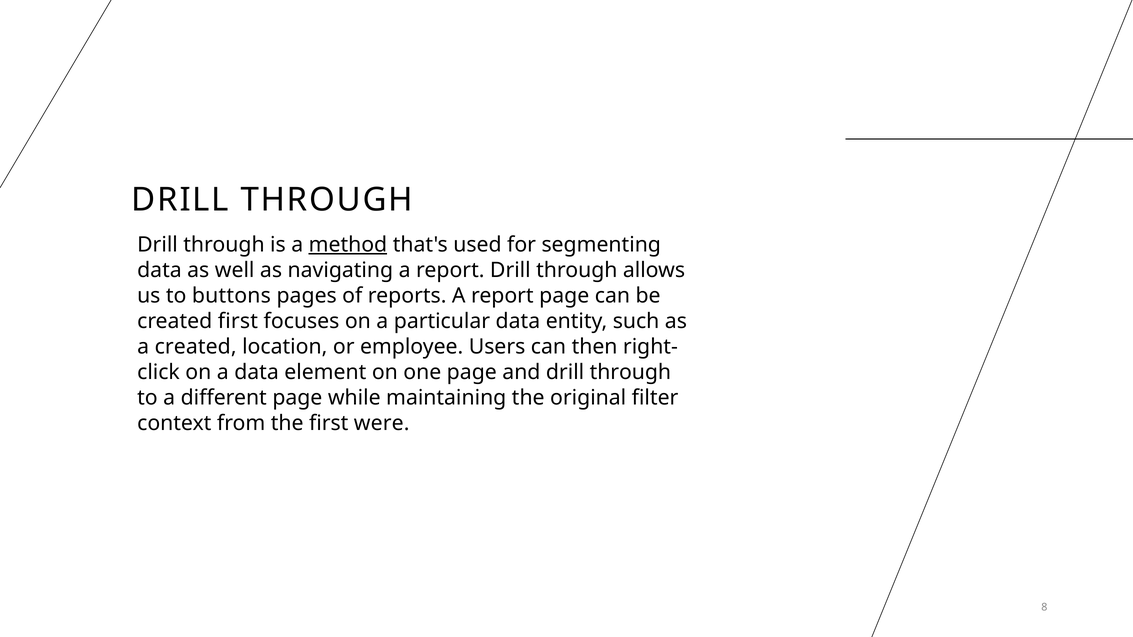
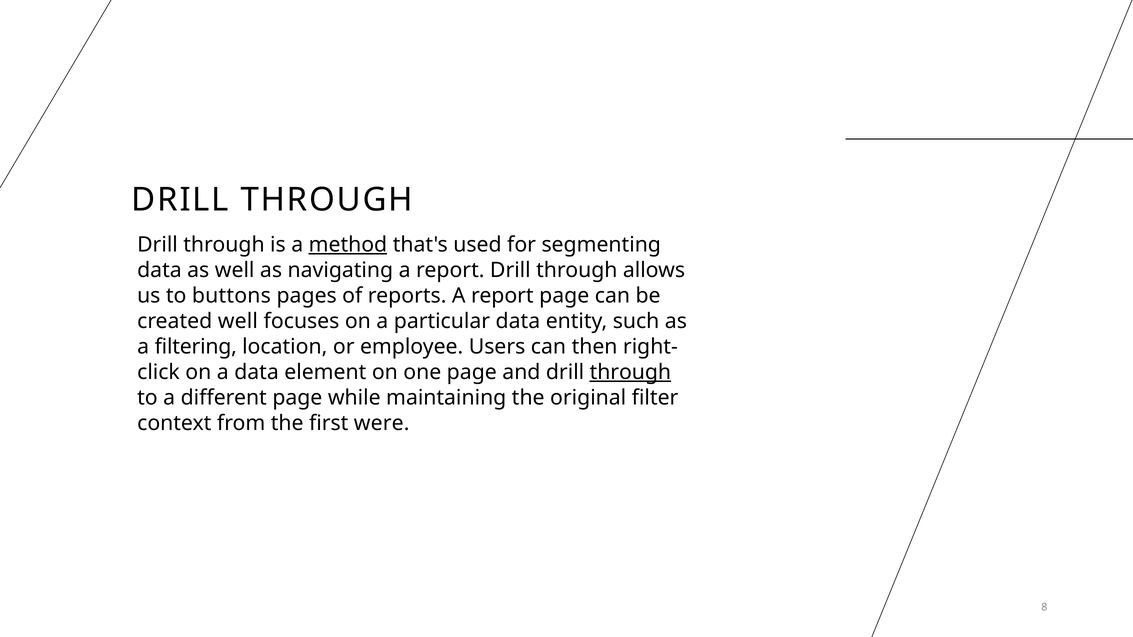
created first: first -> well (238, 321)
a created: created -> filtering (196, 347)
through underline: none -> present (630, 372)
